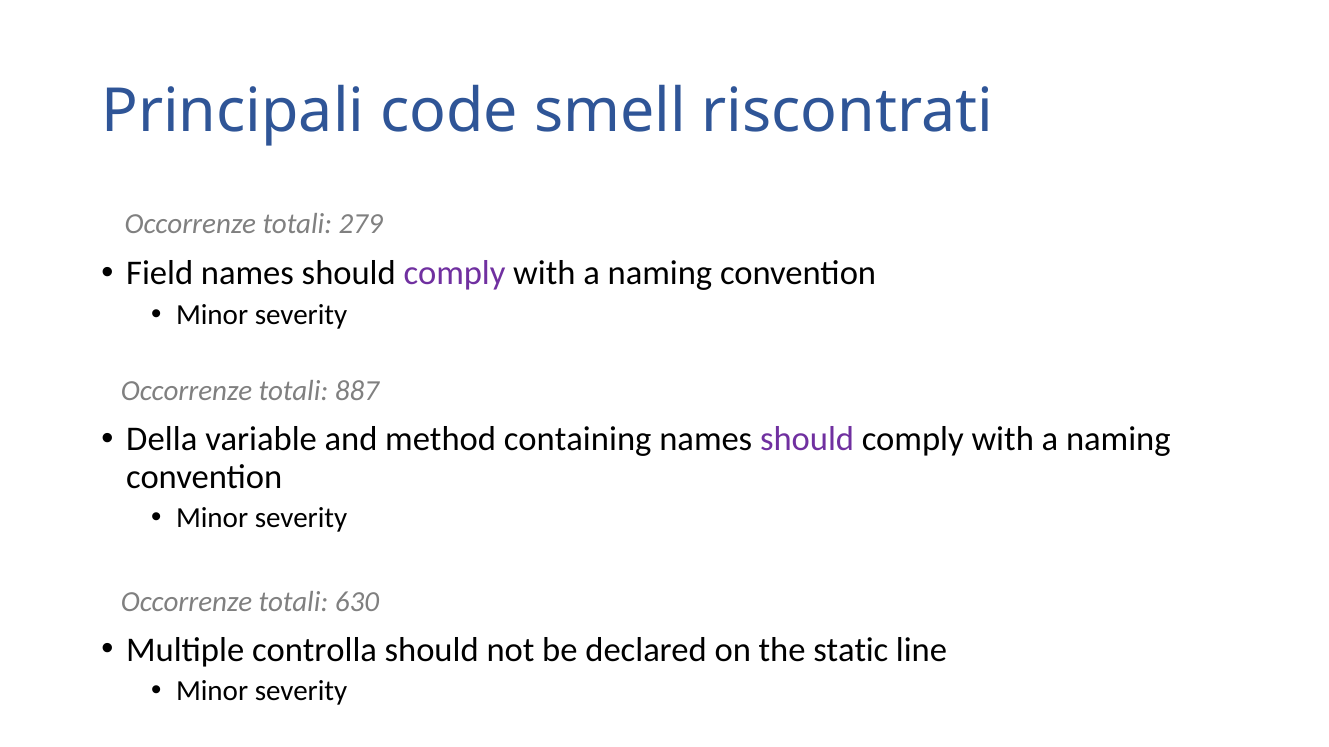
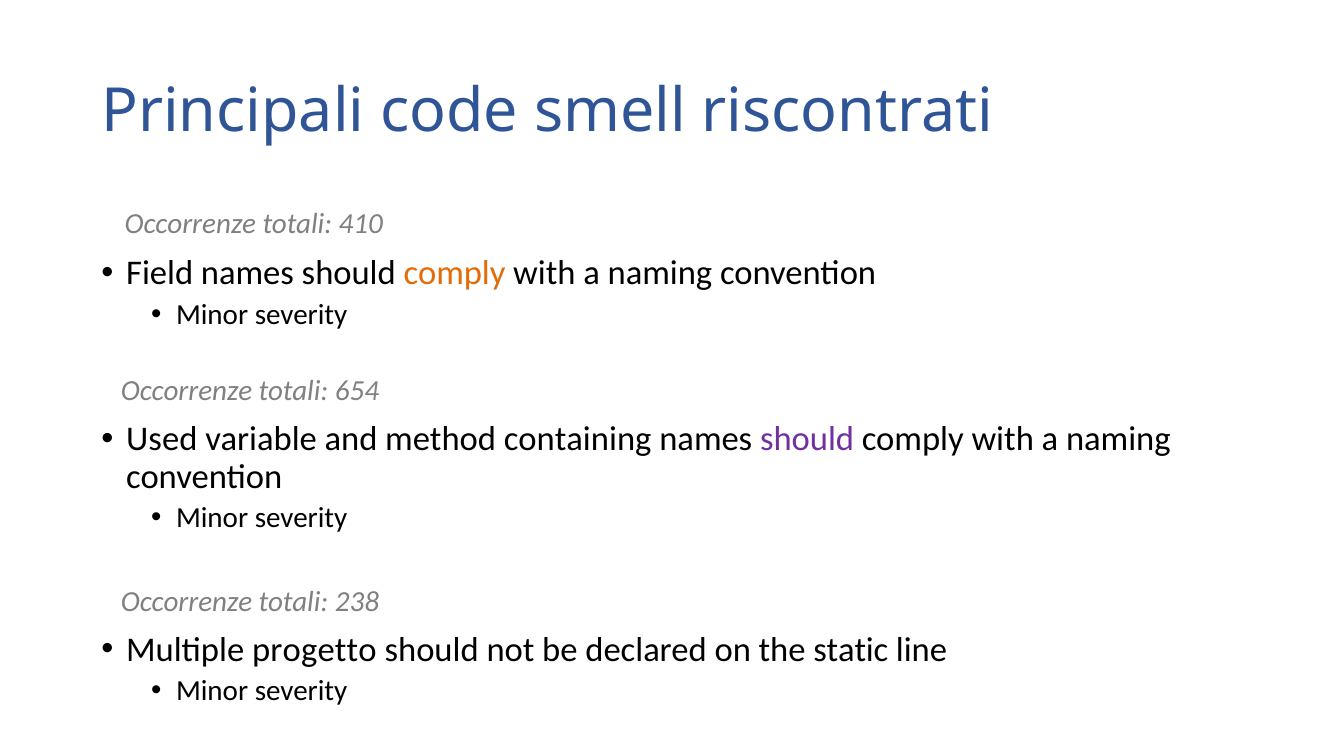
279: 279 -> 410 (361, 224)
comply colour: purple -> orange (455, 274)
887: 887 -> 654 (357, 392)
Della: Della -> Used (162, 440)
630: 630 -> 238 (357, 602)
controlla: controlla -> progetto (314, 650)
